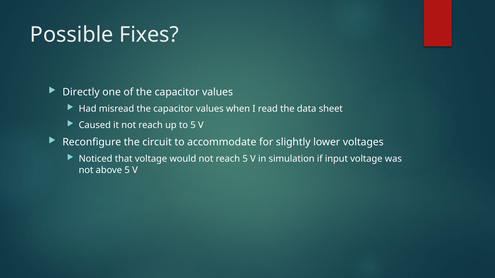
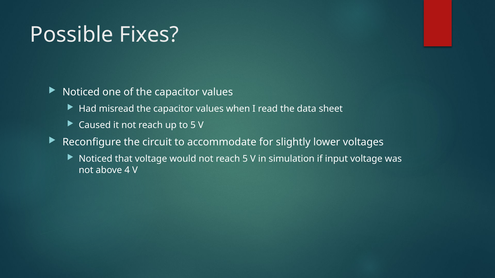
Directly: Directly -> Noticed (81, 92)
above 5: 5 -> 4 (127, 170)
